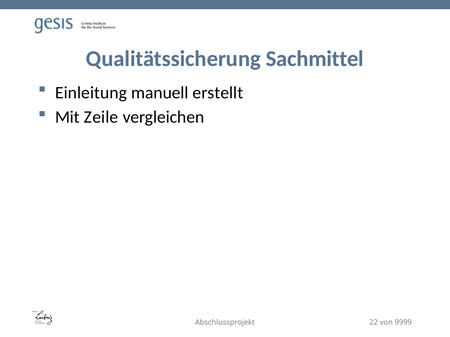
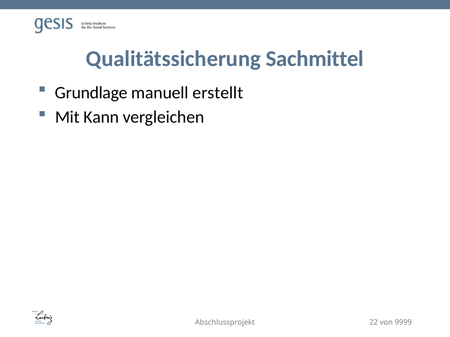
Einleitung: Einleitung -> Grundlage (91, 93)
Zeile: Zeile -> Kann (101, 117)
